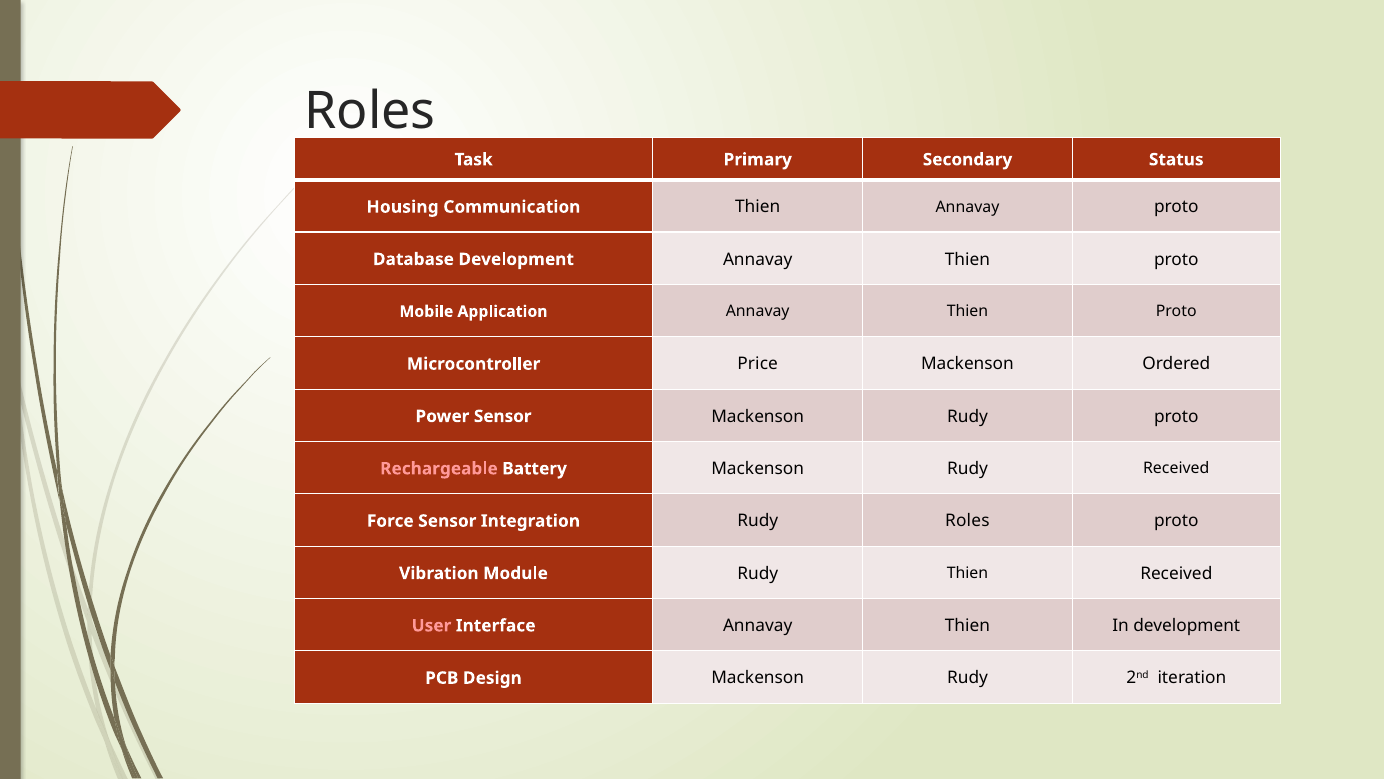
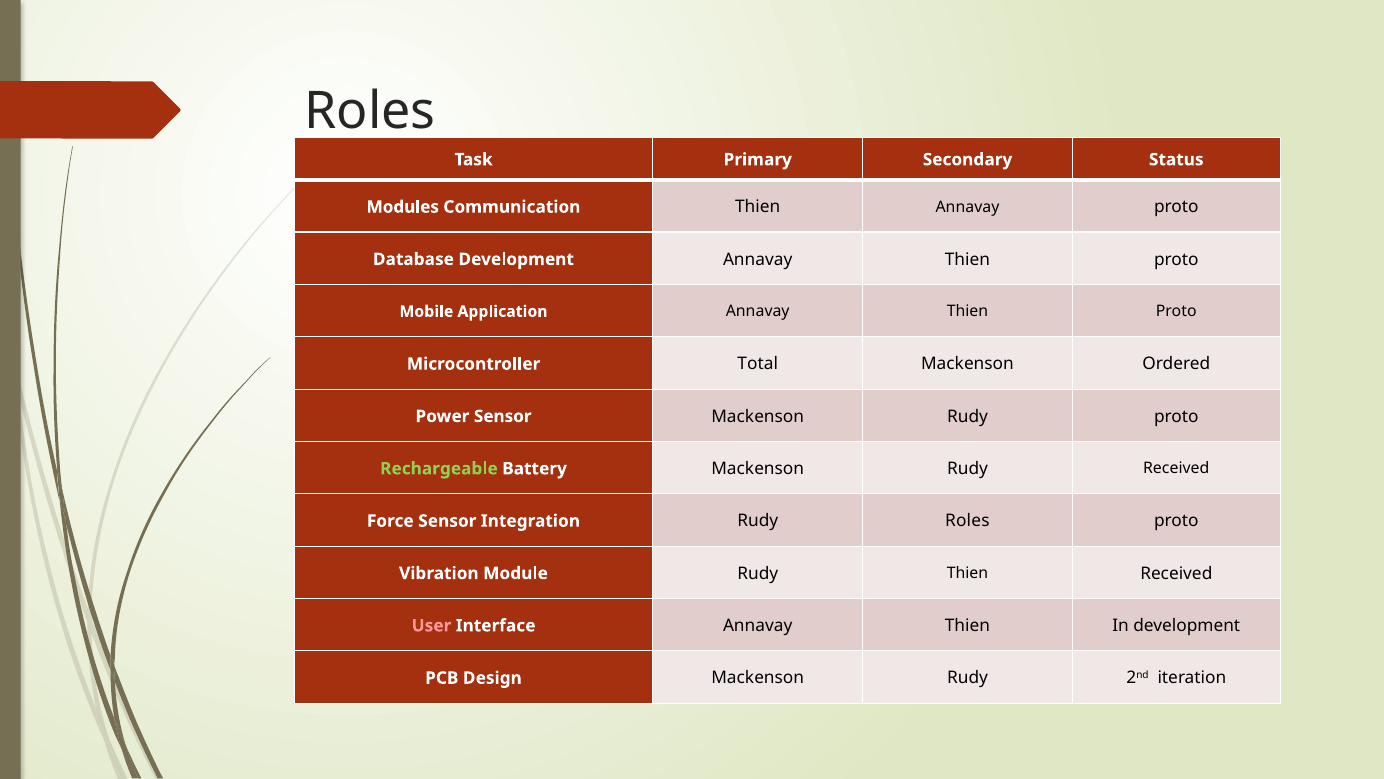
Housing: Housing -> Modules (403, 207)
Price: Price -> Total (758, 364)
Rechargeable colour: pink -> light green (439, 468)
